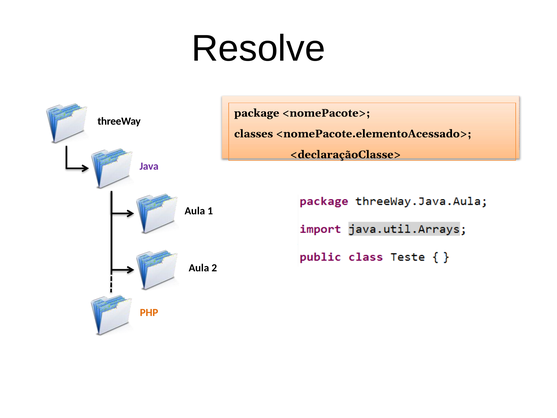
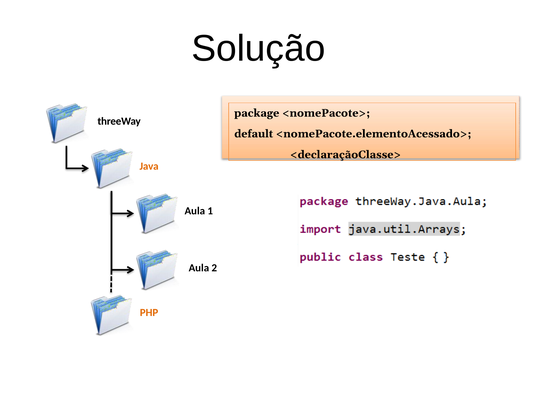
Resolve: Resolve -> Solução (258, 48)
classes: classes -> default (254, 134)
Java colour: purple -> orange (149, 166)
